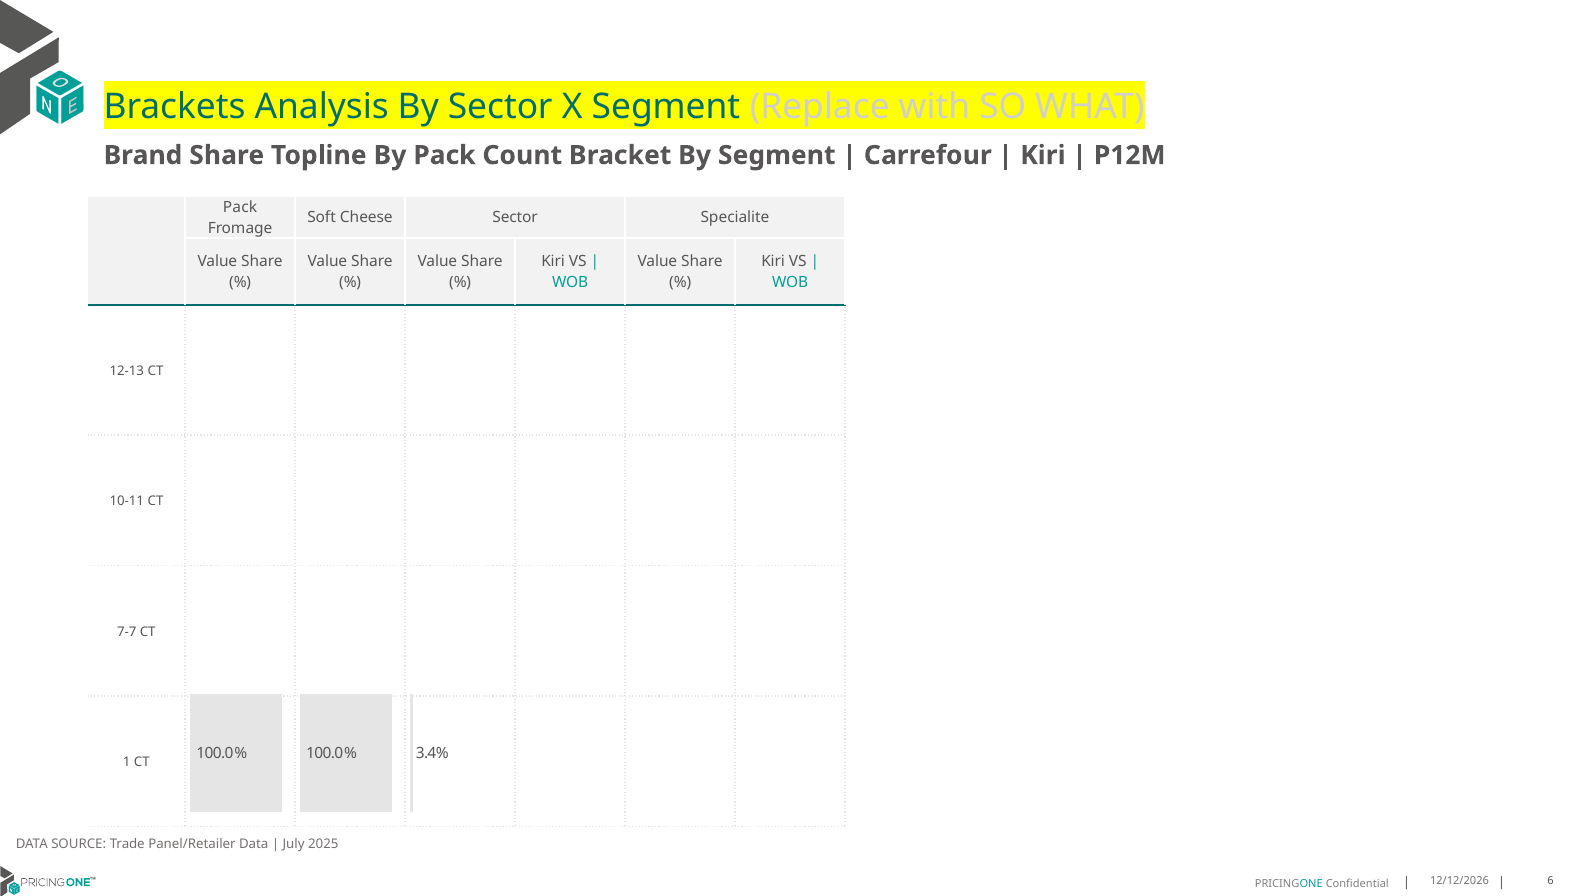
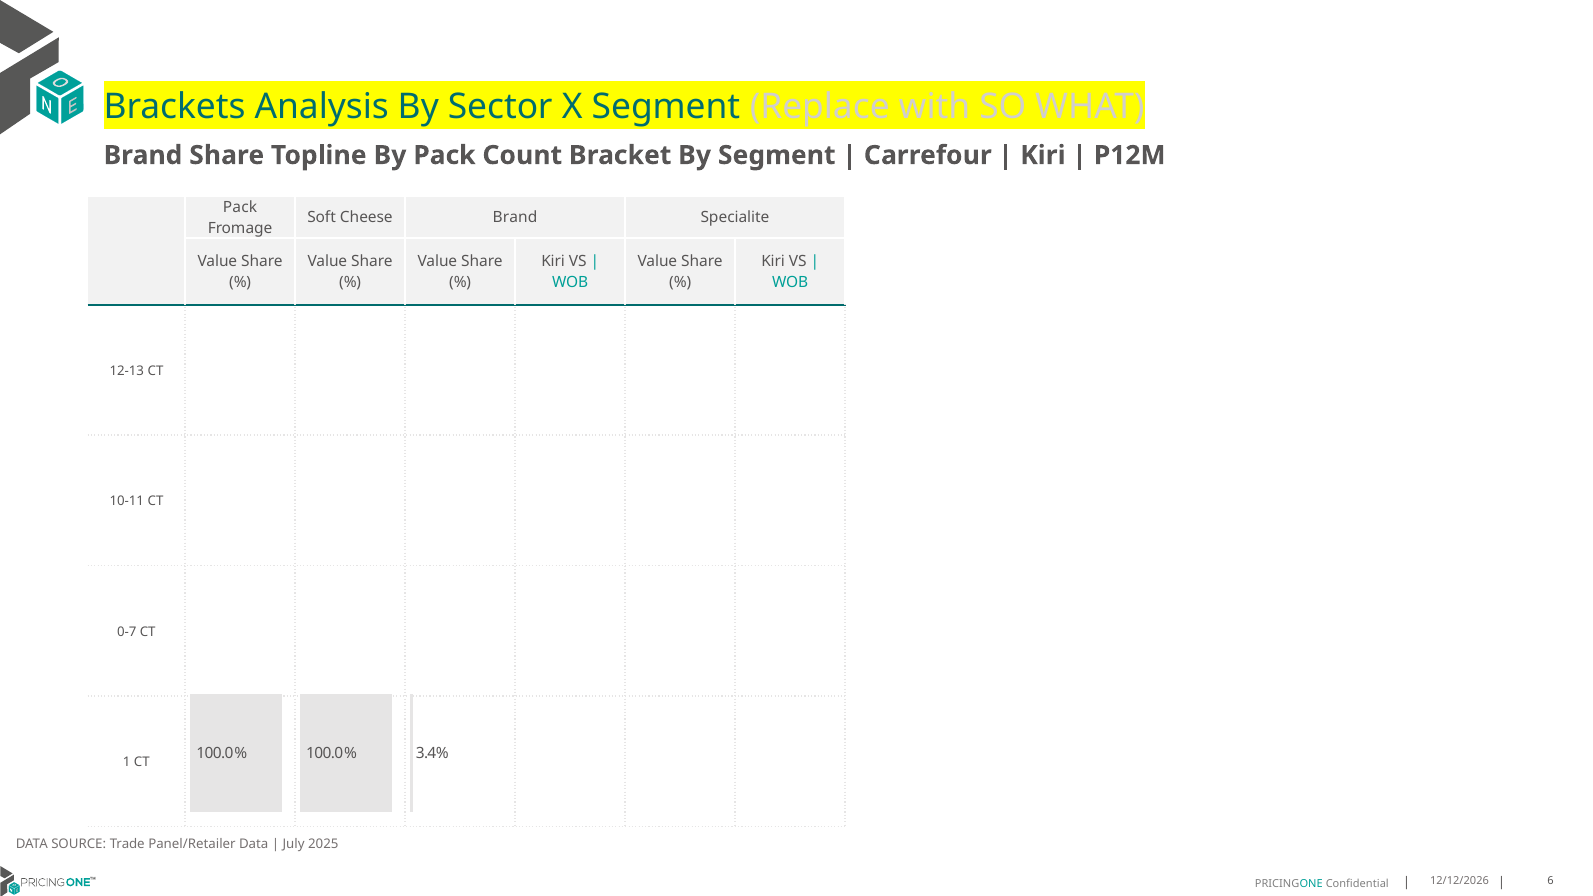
Cheese Sector: Sector -> Brand (515, 218)
7-7: 7-7 -> 0-7 (127, 632)
